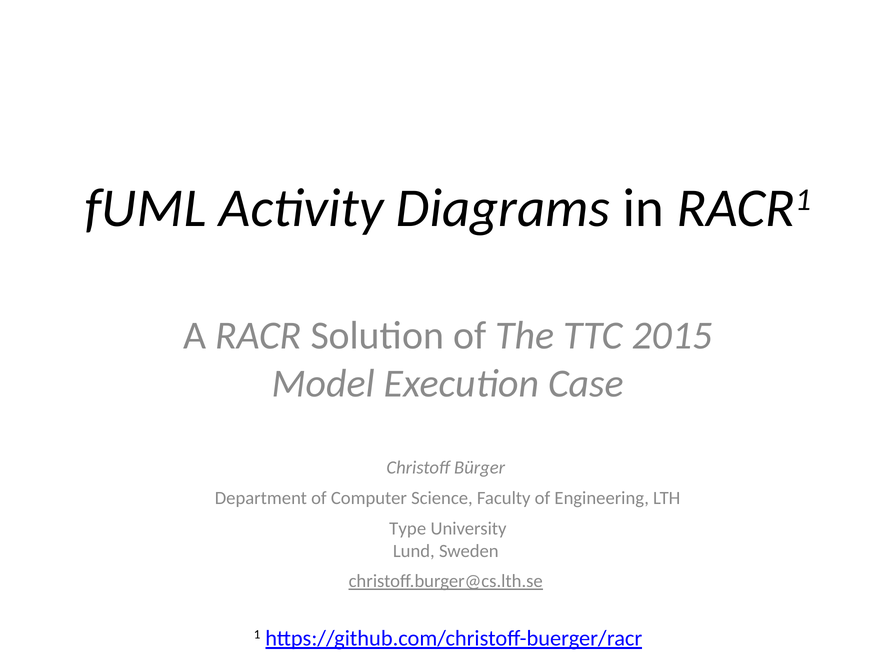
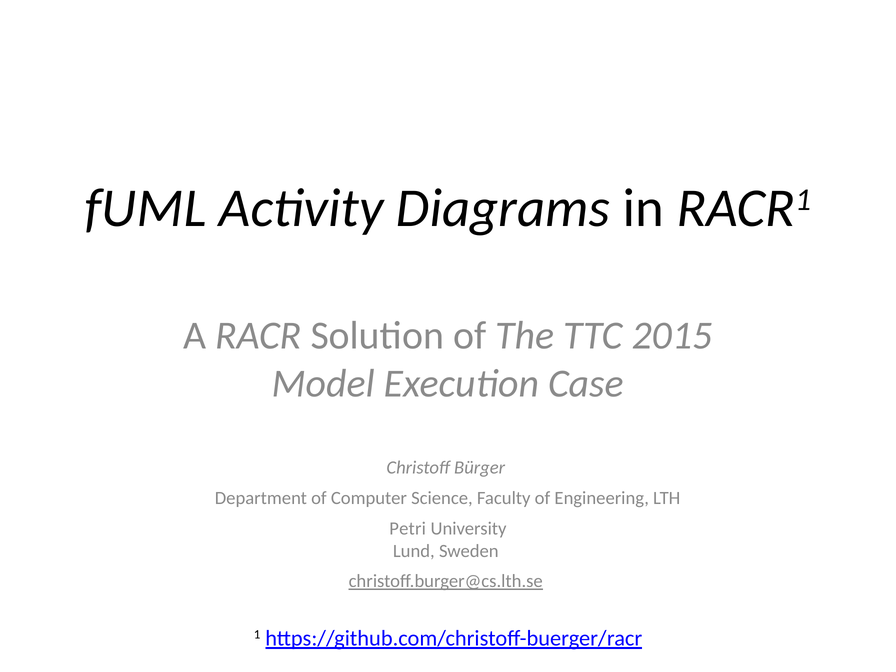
Type: Type -> Petri (408, 528)
